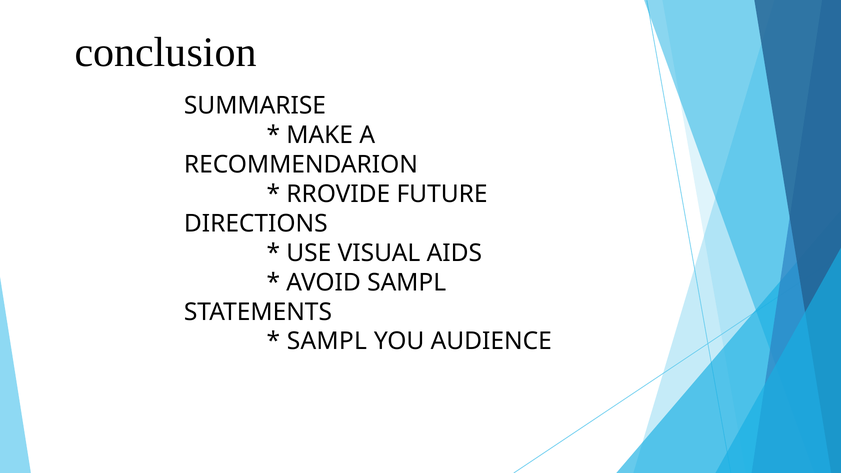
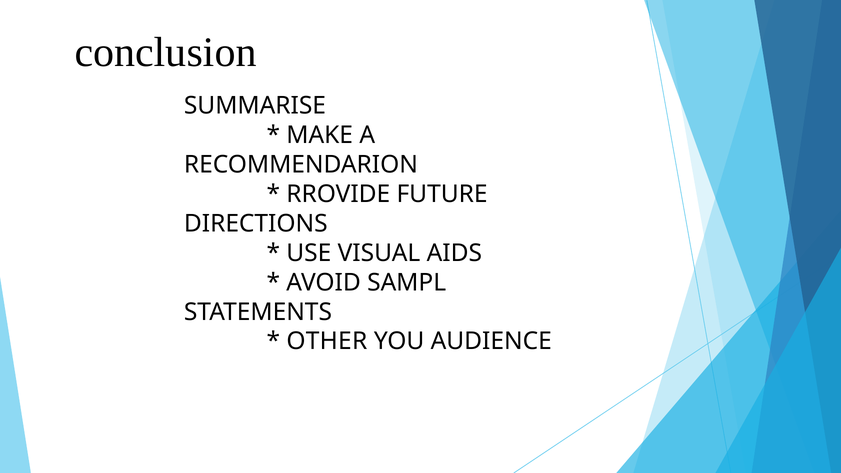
SAMPL: SAMPL -> OTHER (327, 341)
